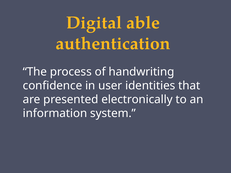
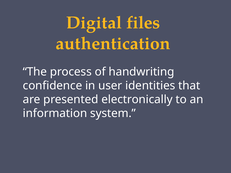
able: able -> files (143, 23)
